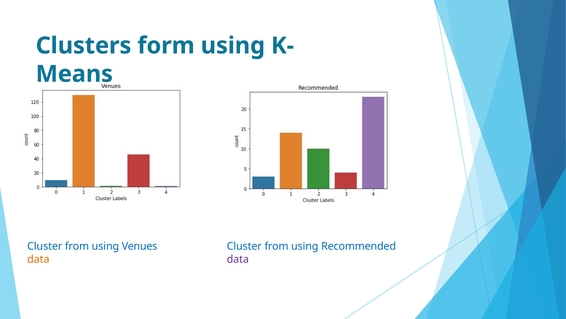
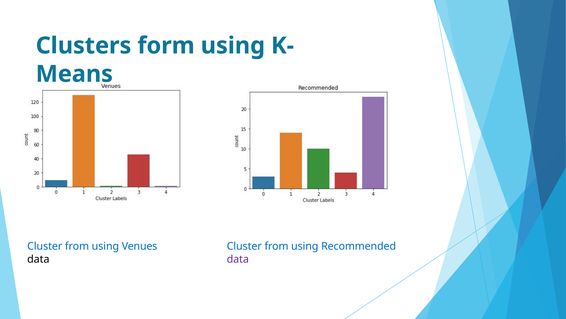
data colour: orange -> black (38, 259)
